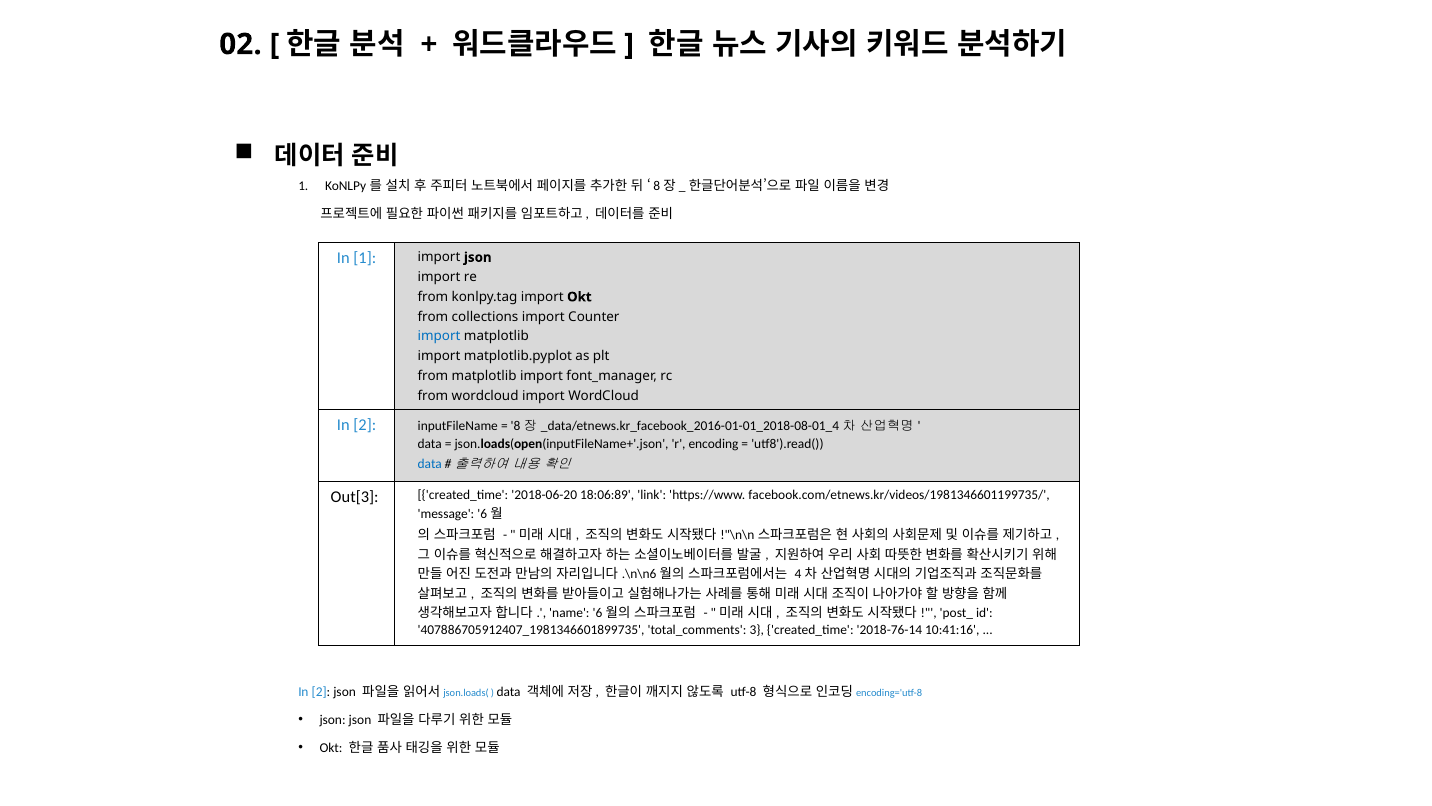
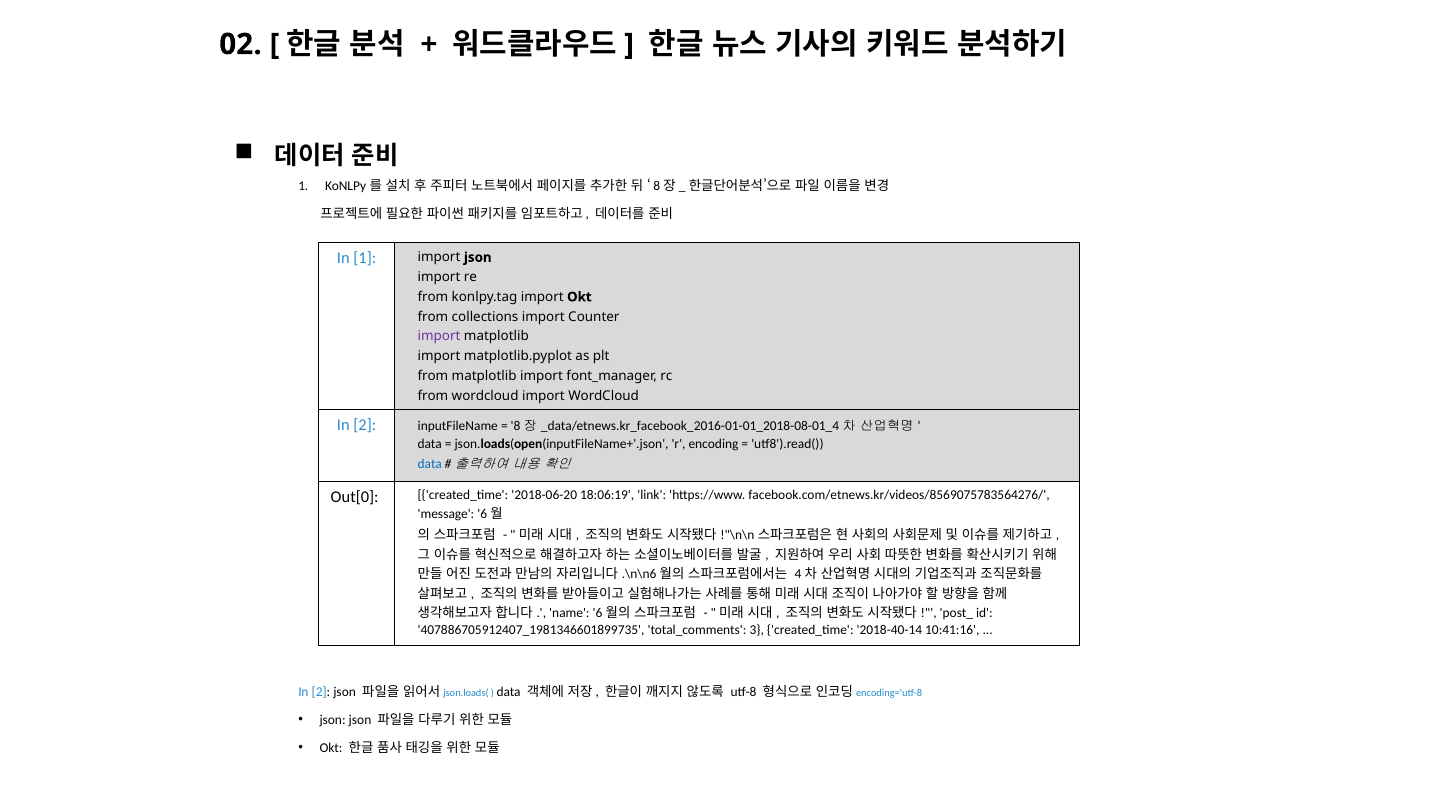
import colour: blue -> purple (439, 336)
Out[3: Out[3 -> Out[0 (355, 497)
18:06:89: 18:06:89 -> 18:06:19 (607, 495)
facebook.com/etnews.kr/videos/1981346601199735/: facebook.com/etnews.kr/videos/1981346601199735/ -> facebook.com/etnews.kr/videos/8569075783564276/ (899, 495)
2018-76-14: 2018-76-14 -> 2018-40-14 (889, 629)
